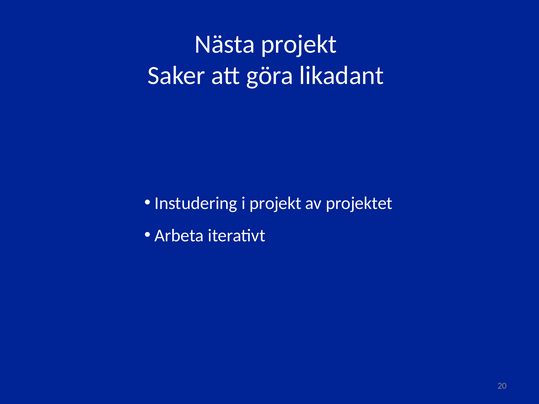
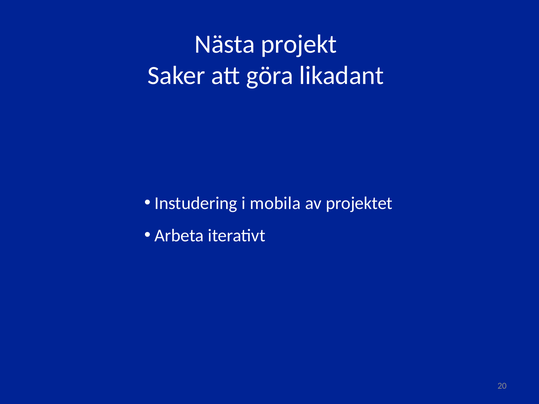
i projekt: projekt -> mobila (275, 204)
